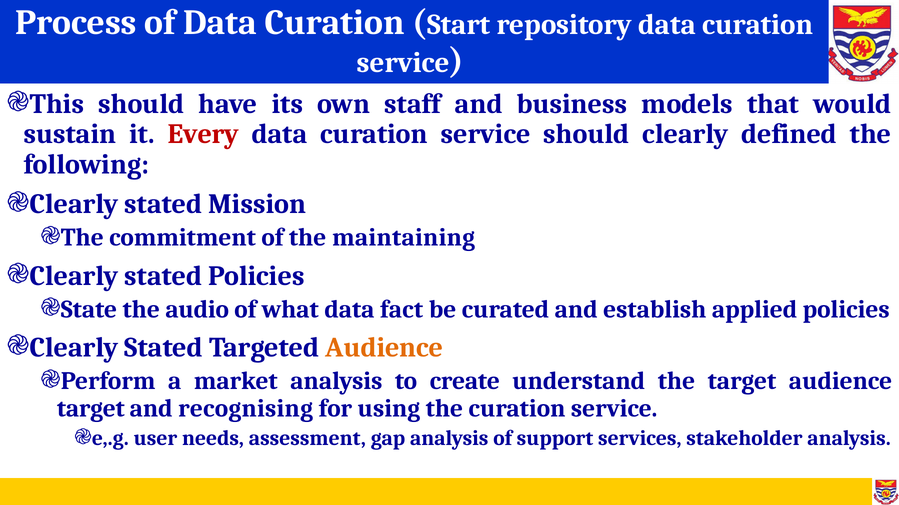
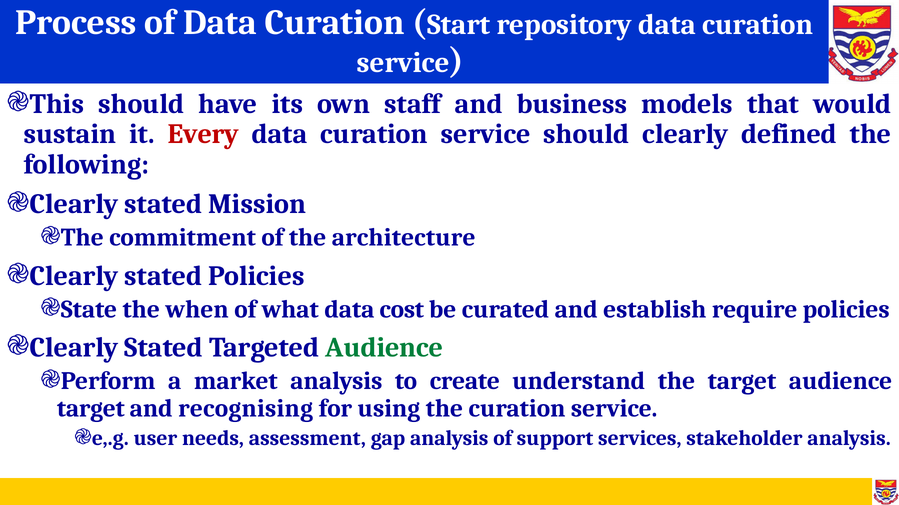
maintaining: maintaining -> architecture (404, 238)
audio: audio -> when (197, 310)
fact: fact -> cost (402, 310)
applied: applied -> require (755, 310)
Audience colour: orange -> green (384, 348)
